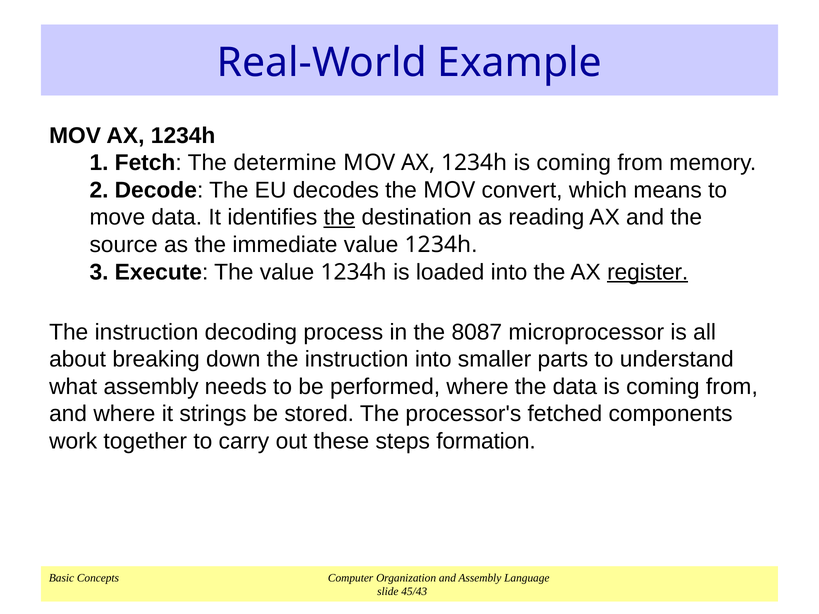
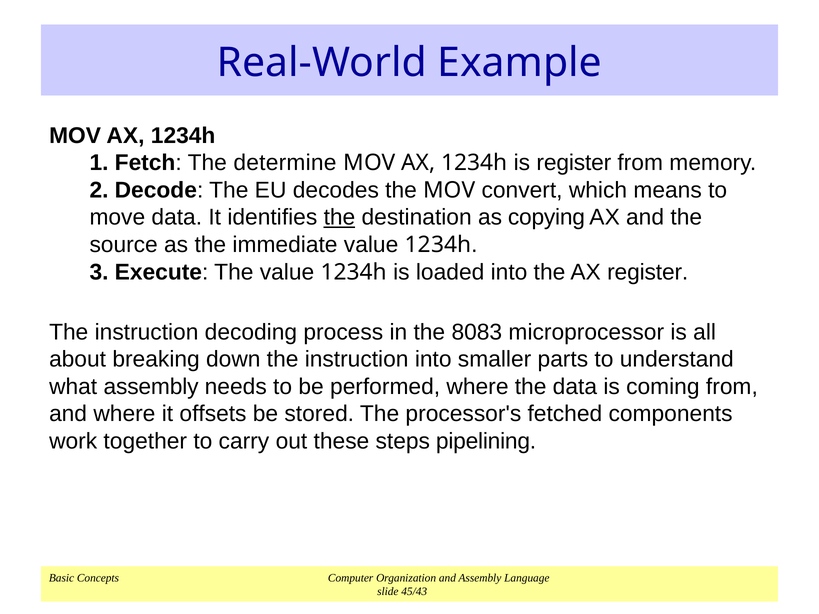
1234h is coming: coming -> register (574, 163)
reading: reading -> copying (546, 217)
register underline: present -> none (648, 272)
8087: 8087 -> 8083 (477, 332)
strings: strings -> offsets (213, 414)
formation: formation -> pipelining (486, 441)
